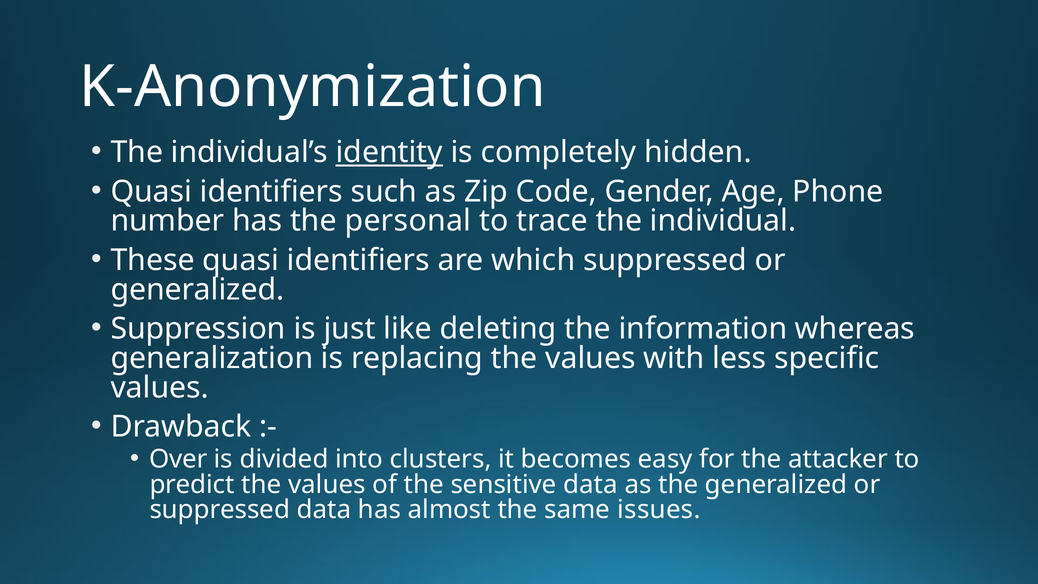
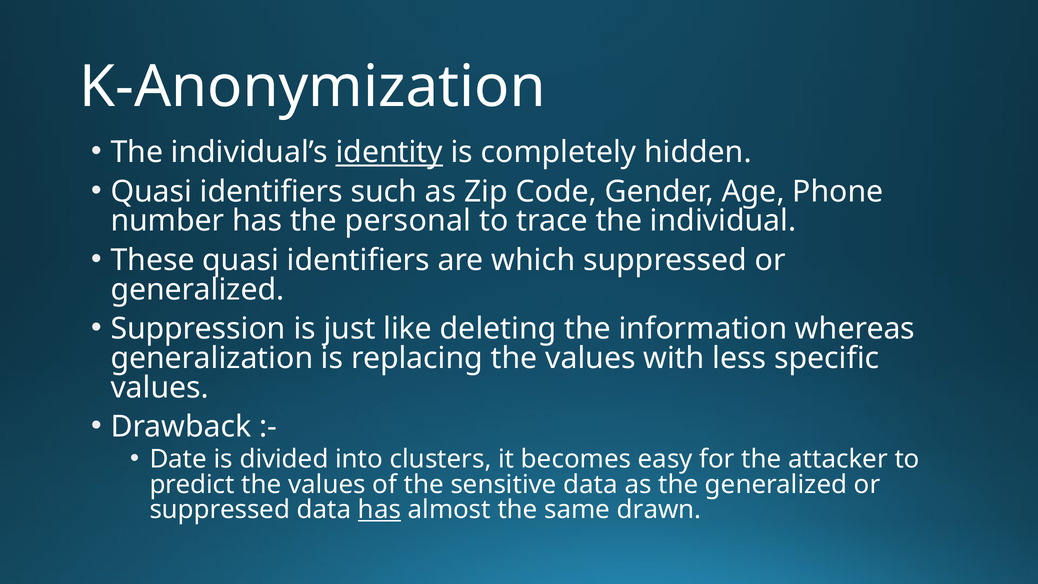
Over: Over -> Date (178, 459)
has underline: none -> present (380, 510)
issues: issues -> drawn (659, 510)
